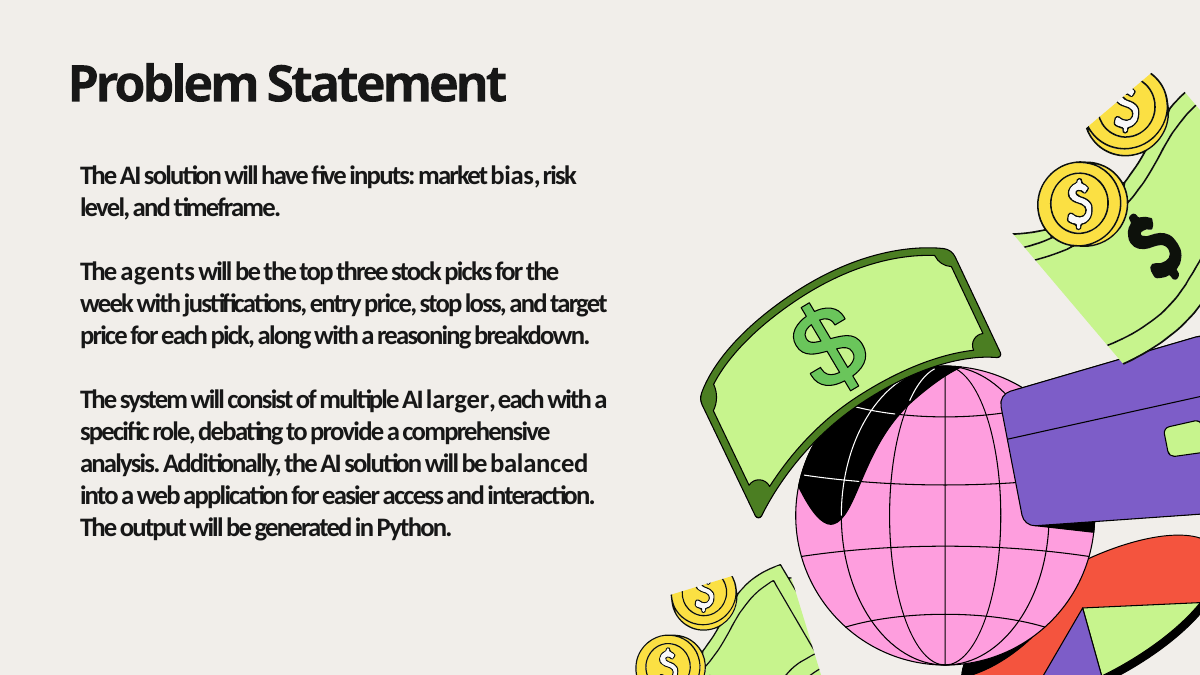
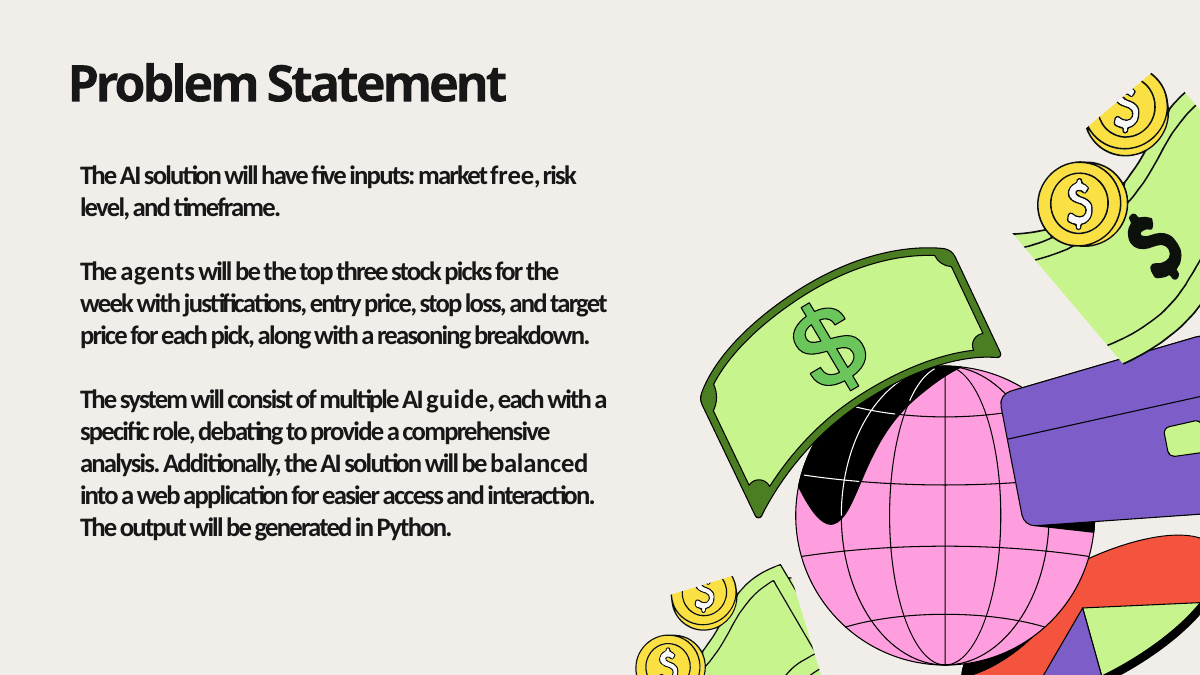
bias: bias -> free (516, 175)
larger: larger -> guide (461, 399)
